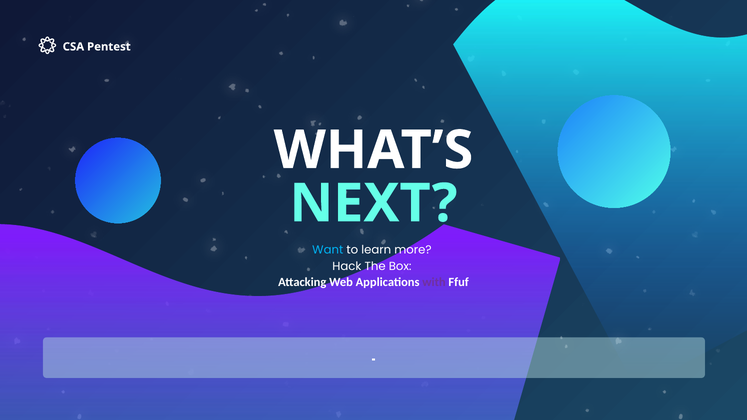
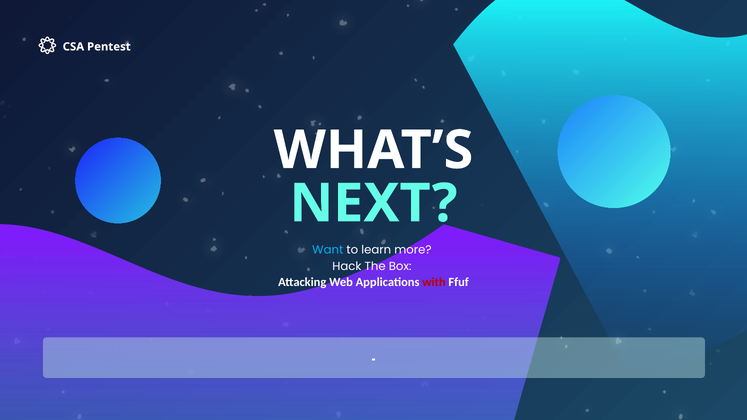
with colour: purple -> red (434, 282)
